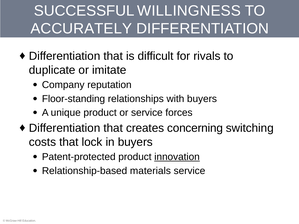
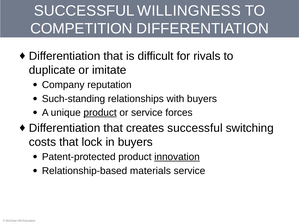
ACCURATELY: ACCURATELY -> COMPETITION (81, 29)
Floor-standing: Floor-standing -> Such-standing (74, 99)
product underline: none -> present (100, 113)
creates concerning: concerning -> successful (195, 128)
